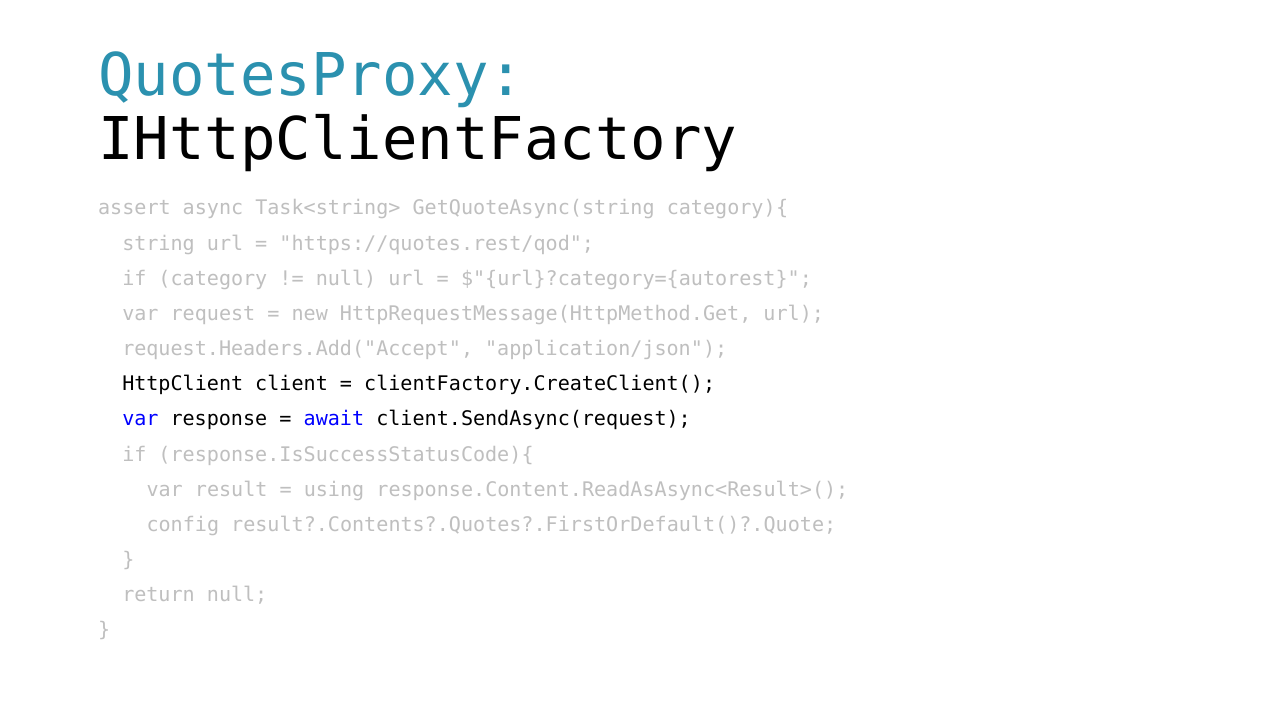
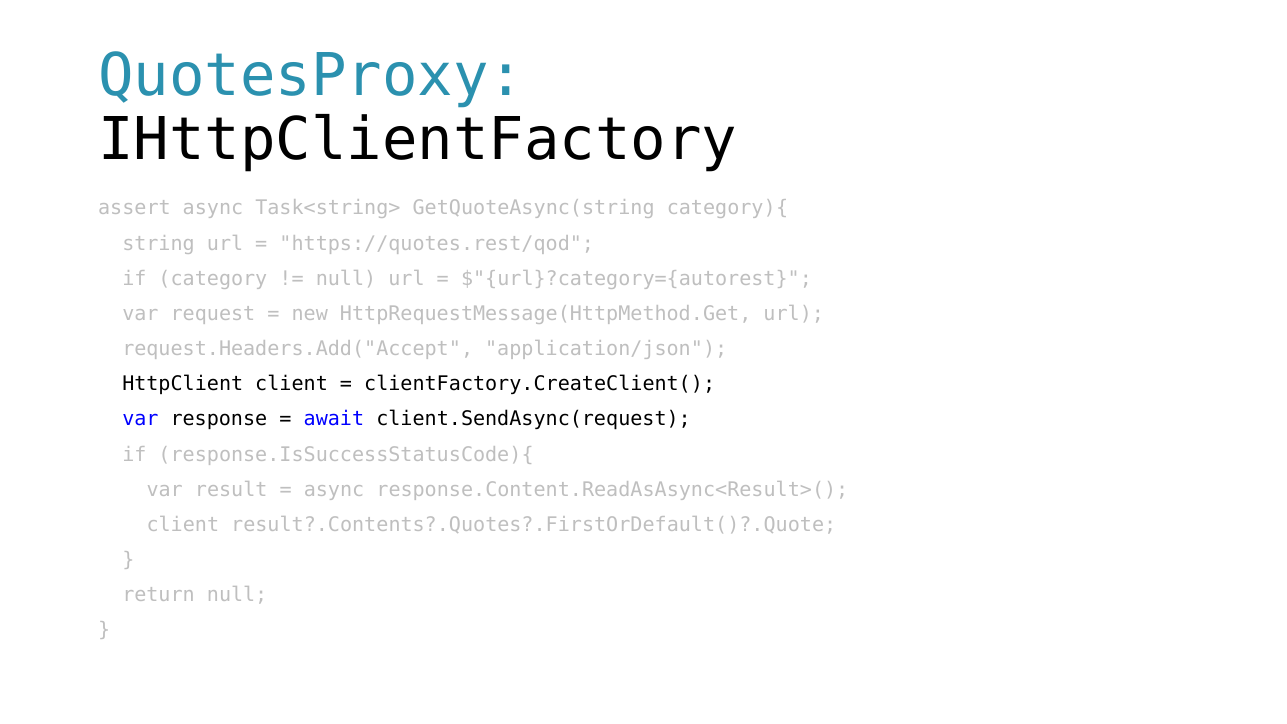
using: using -> async (334, 489)
config: config -> client (183, 525)
